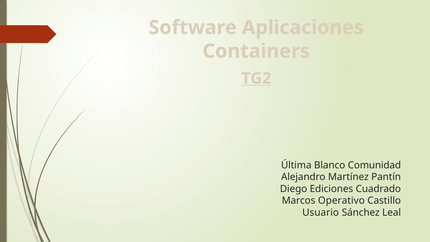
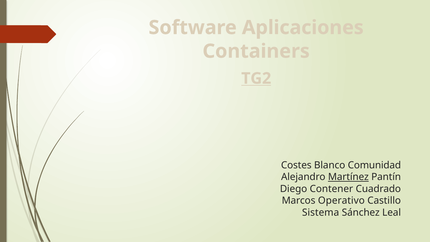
Última: Última -> Costes (296, 165)
Martínez underline: none -> present (348, 177)
Ediciones: Ediciones -> Contener (331, 189)
Usuario: Usuario -> Sistema (321, 212)
